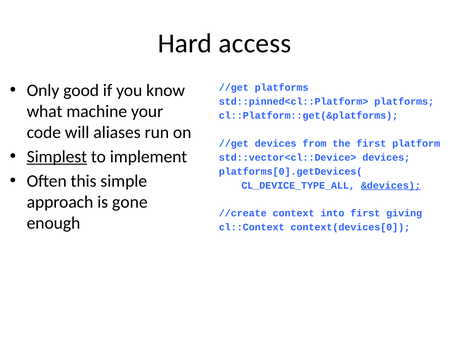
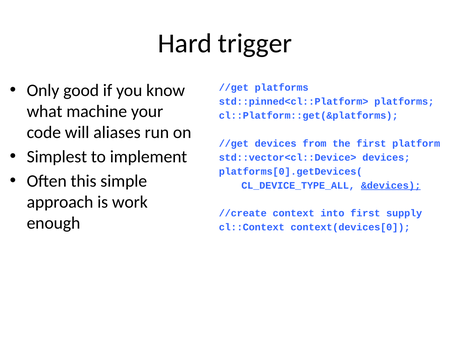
access: access -> trigger (255, 44)
Simplest underline: present -> none (57, 157)
gone: gone -> work (130, 202)
giving: giving -> supply (404, 214)
